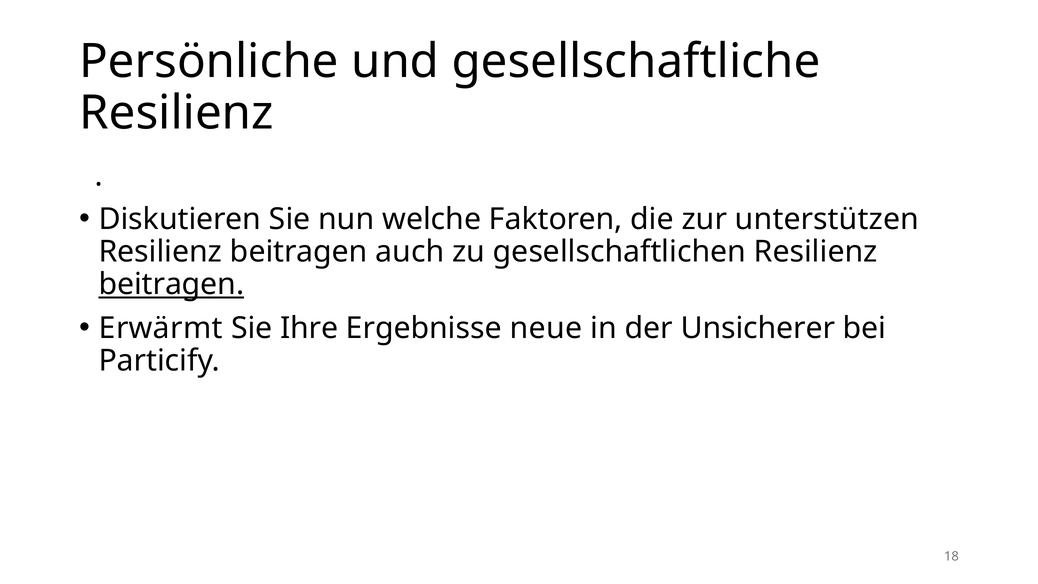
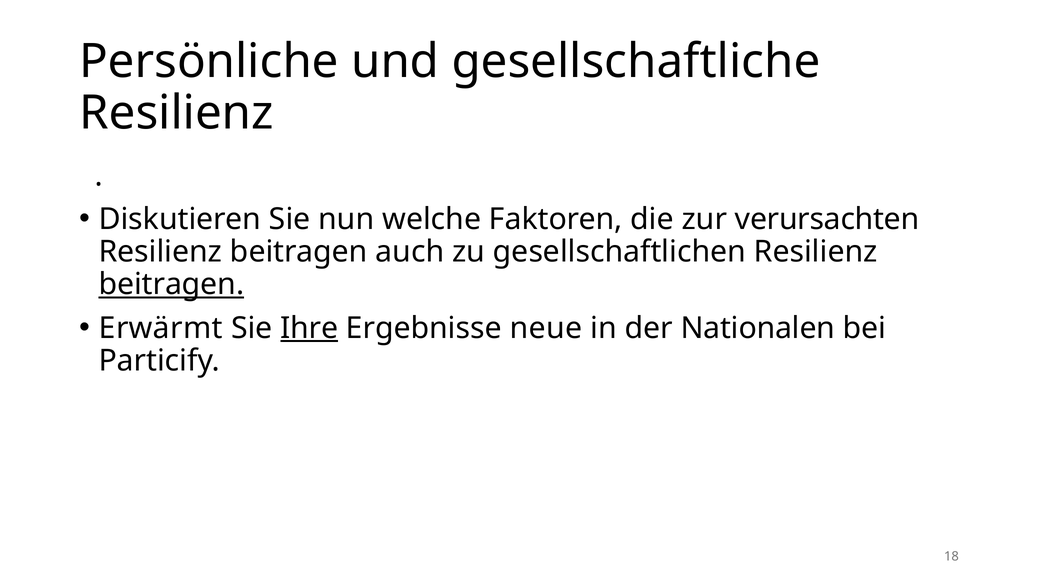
unterstützen: unterstützen -> verursachten (827, 219)
Ihre underline: none -> present (309, 328)
Unsicherer: Unsicherer -> Nationalen (758, 328)
